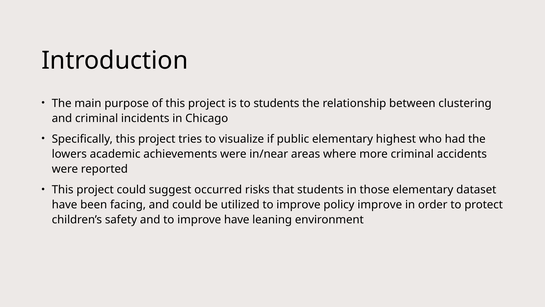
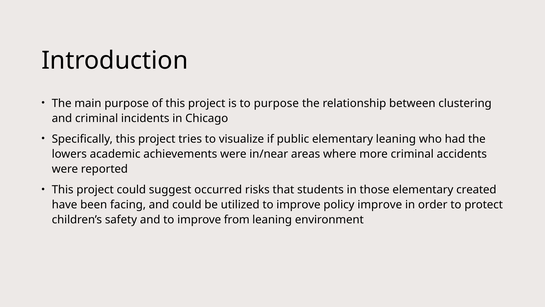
to students: students -> purpose (276, 103)
elementary highest: highest -> leaning (396, 139)
dataset: dataset -> created (476, 189)
improve have: have -> from (237, 219)
